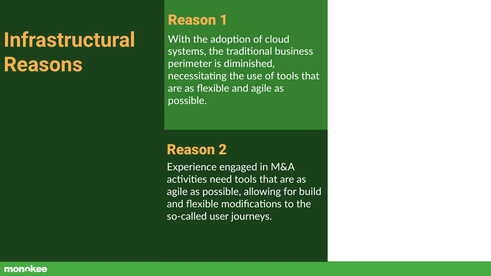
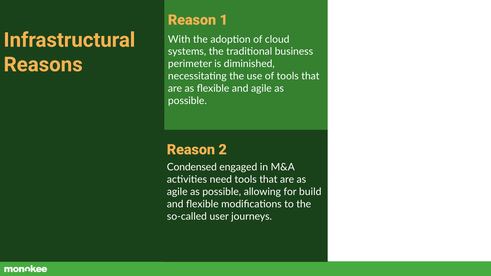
Experience: Experience -> Condensed (192, 167)
